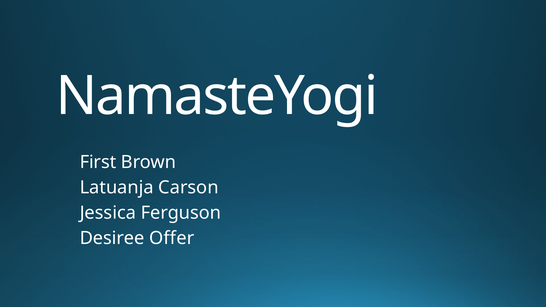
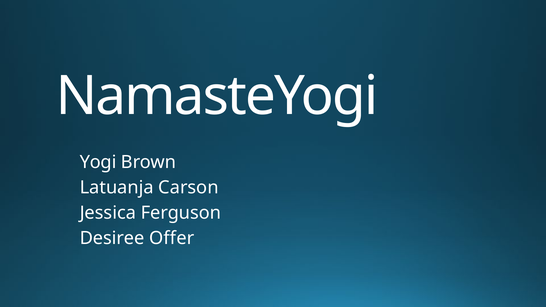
First: First -> Yogi (98, 162)
